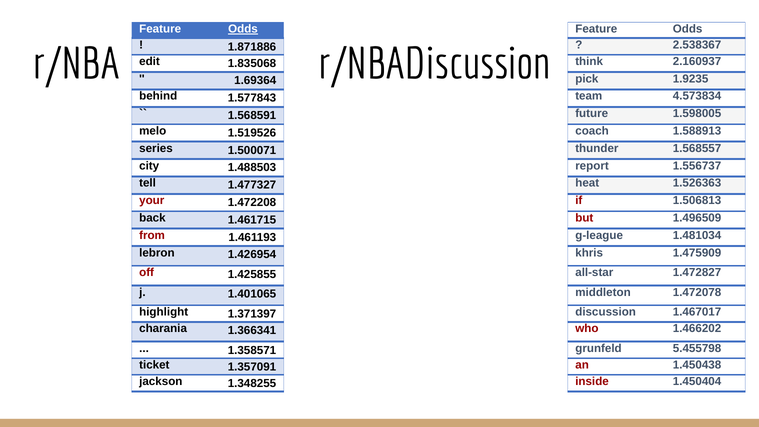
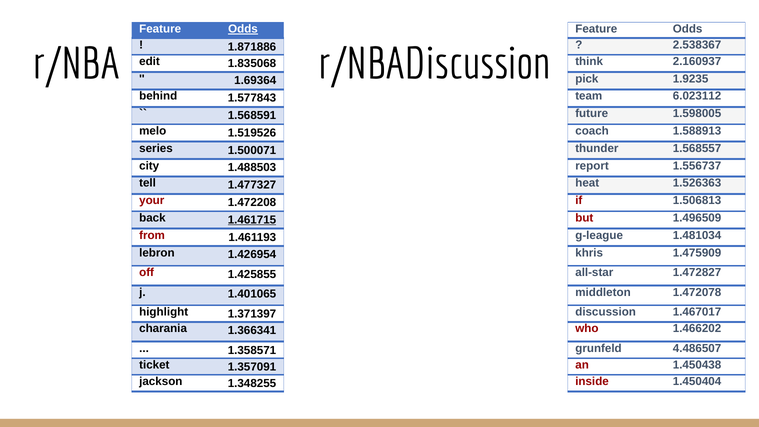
4.573834: 4.573834 -> 6.023112 (697, 96)
1.461715 underline: none -> present (252, 220)
5.455798: 5.455798 -> 4.486507 (697, 348)
